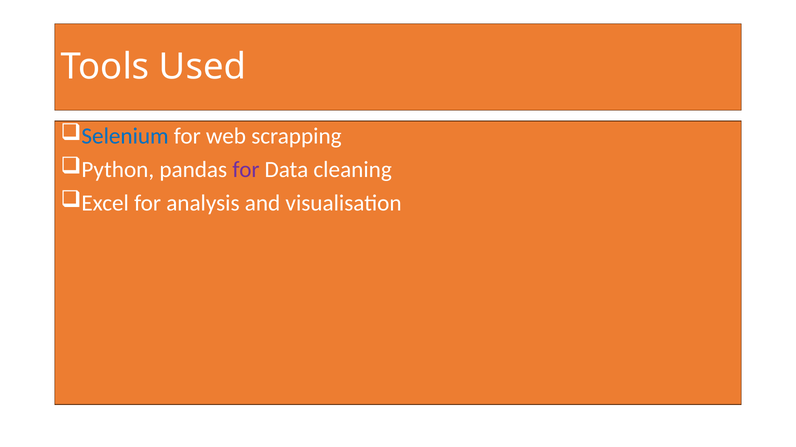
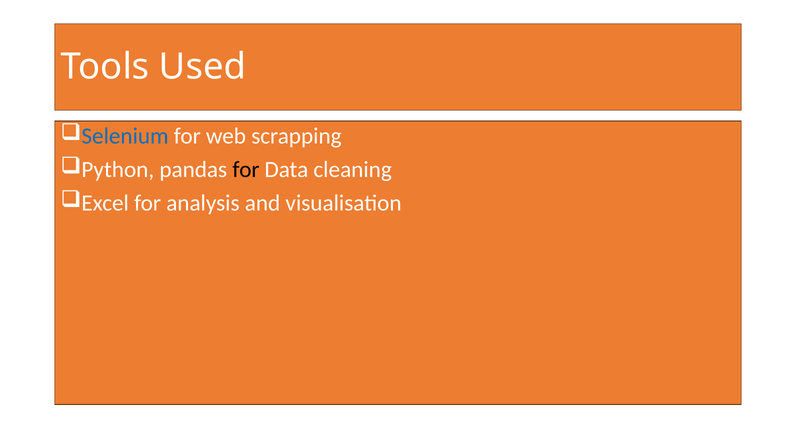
for colour: purple -> black (246, 170)
